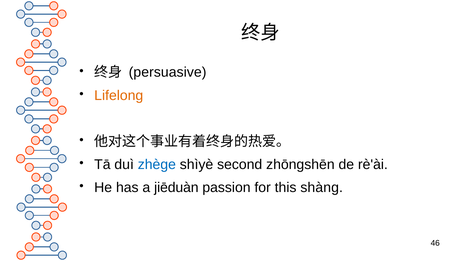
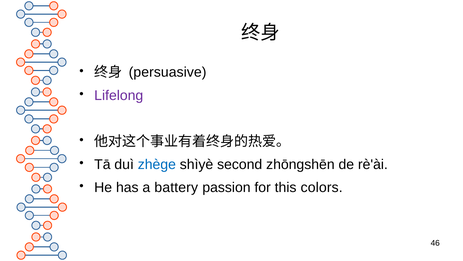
Lifelong colour: orange -> purple (119, 95)
jiēduàn: jiēduàn -> battery (176, 187)
shàng: shàng -> colors (322, 187)
